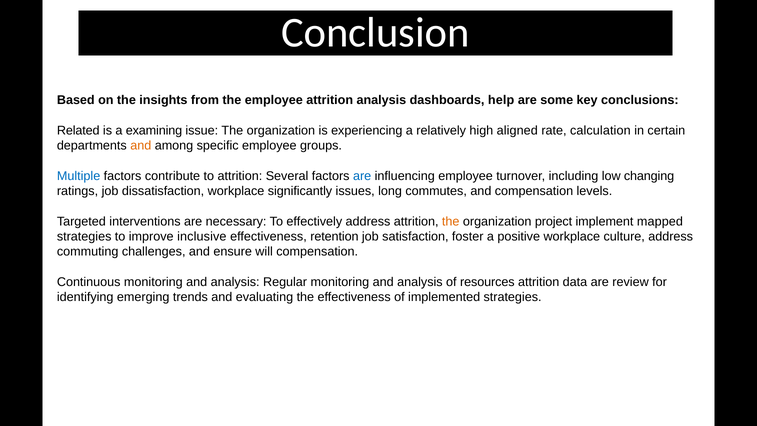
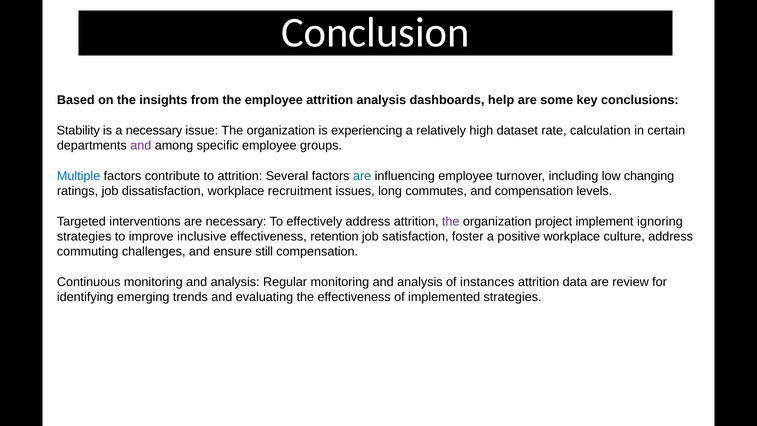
Related: Related -> Stability (78, 131)
a examining: examining -> necessary (154, 131)
aligned: aligned -> dataset (517, 131)
and colour: orange -> purple (141, 146)
significantly: significantly -> recruitment (300, 191)
the colour: orange -> purple (451, 221)
mapped: mapped -> ignoring (660, 221)
will: will -> still (264, 252)
resources: resources -> instances (487, 282)
